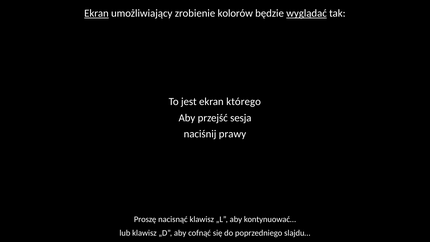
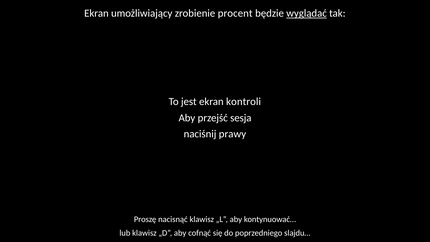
Ekran underline: present -> none (96, 13)
kolorów: kolorów -> procent (235, 13)
którego: którego -> kontroli (244, 102)
